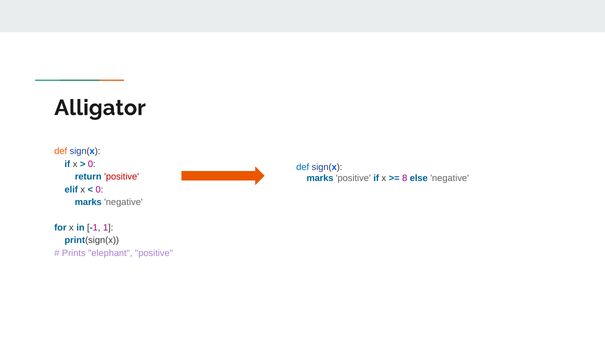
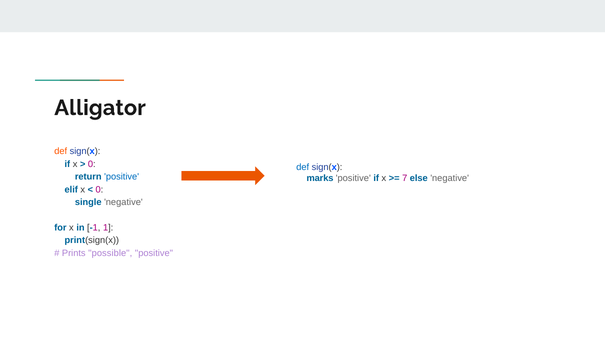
positive colour: red -> blue (122, 177)
8: 8 -> 7 (405, 178)
marks: marks -> single (88, 202)
elephant: elephant -> possible (110, 253)
